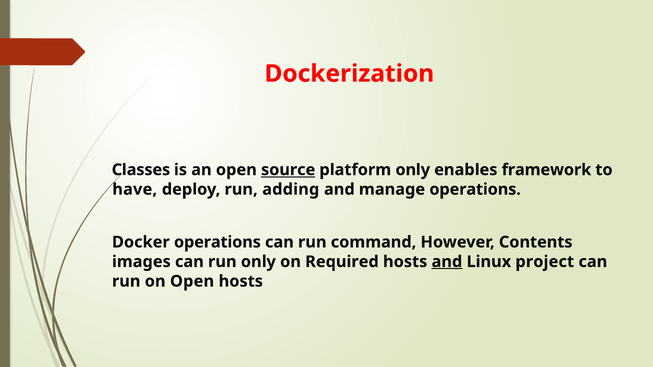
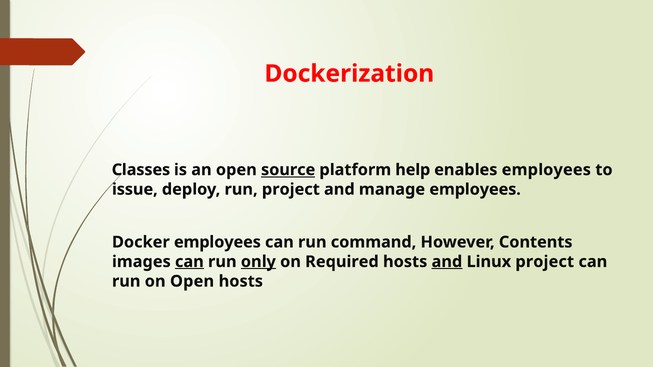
platform only: only -> help (413, 170)
enables framework: framework -> employees (546, 170)
have: have -> issue (135, 190)
run adding: adding -> project (291, 190)
manage operations: operations -> employees (475, 190)
Docker operations: operations -> employees (217, 242)
can underline: none -> present (189, 262)
only underline: none -> present (258, 262)
